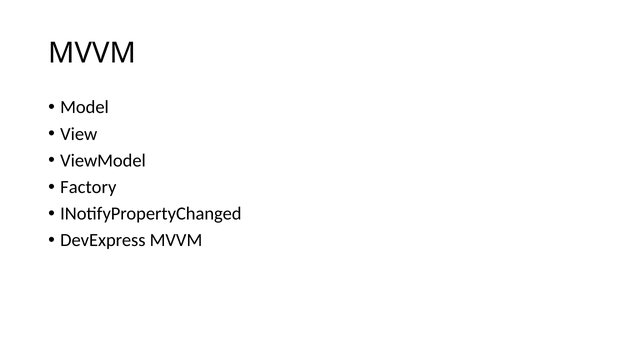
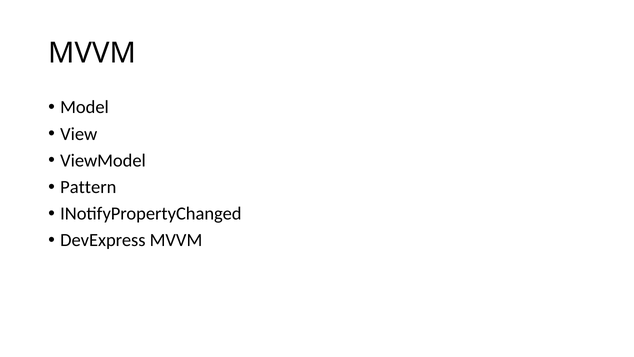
Factory: Factory -> Pattern (88, 187)
